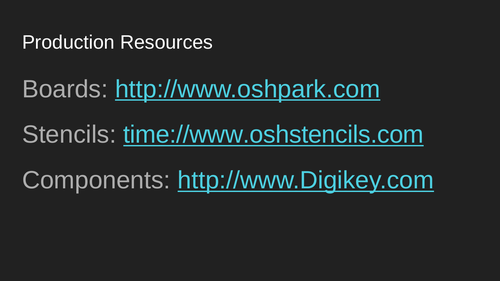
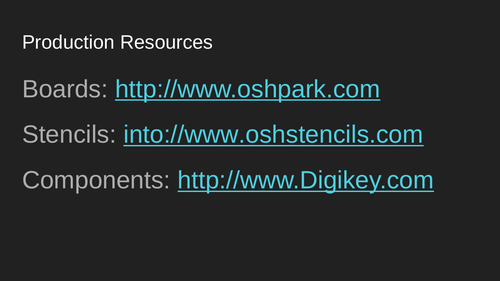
time://www.oshstencils.com: time://www.oshstencils.com -> into://www.oshstencils.com (273, 135)
